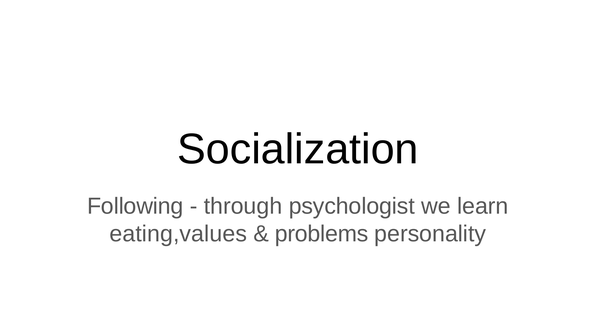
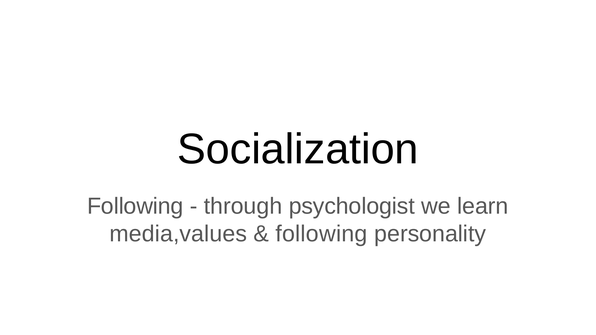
eating,values: eating,values -> media,values (178, 234)
problems: problems -> following (321, 234)
